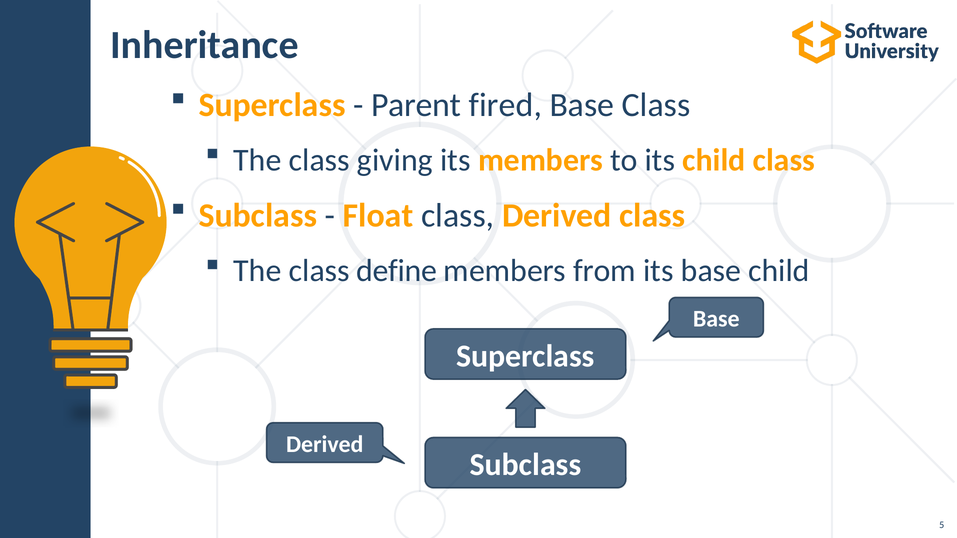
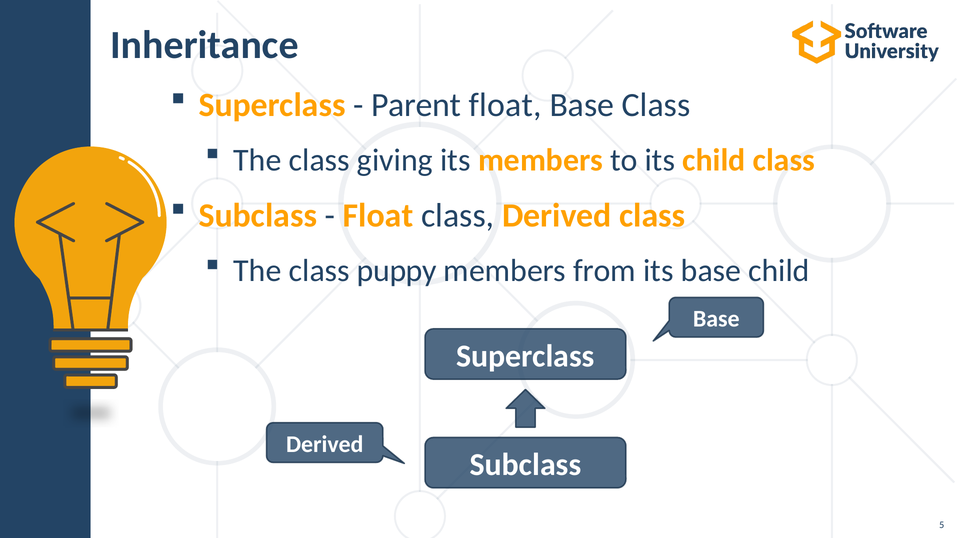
Parent fired: fired -> float (505, 105)
define: define -> puppy (397, 271)
